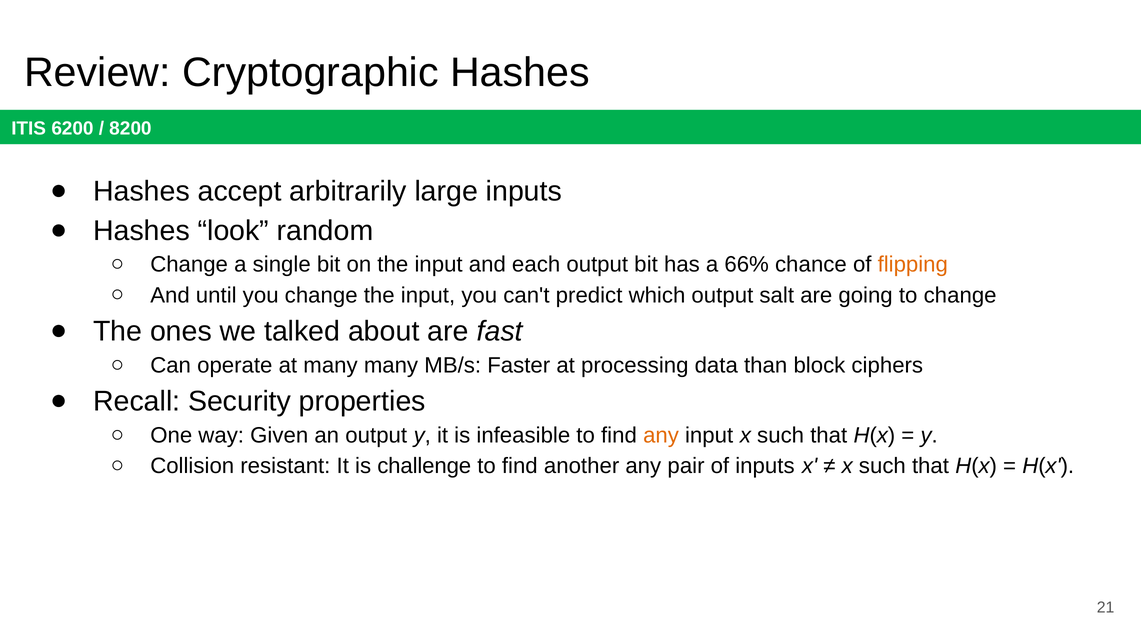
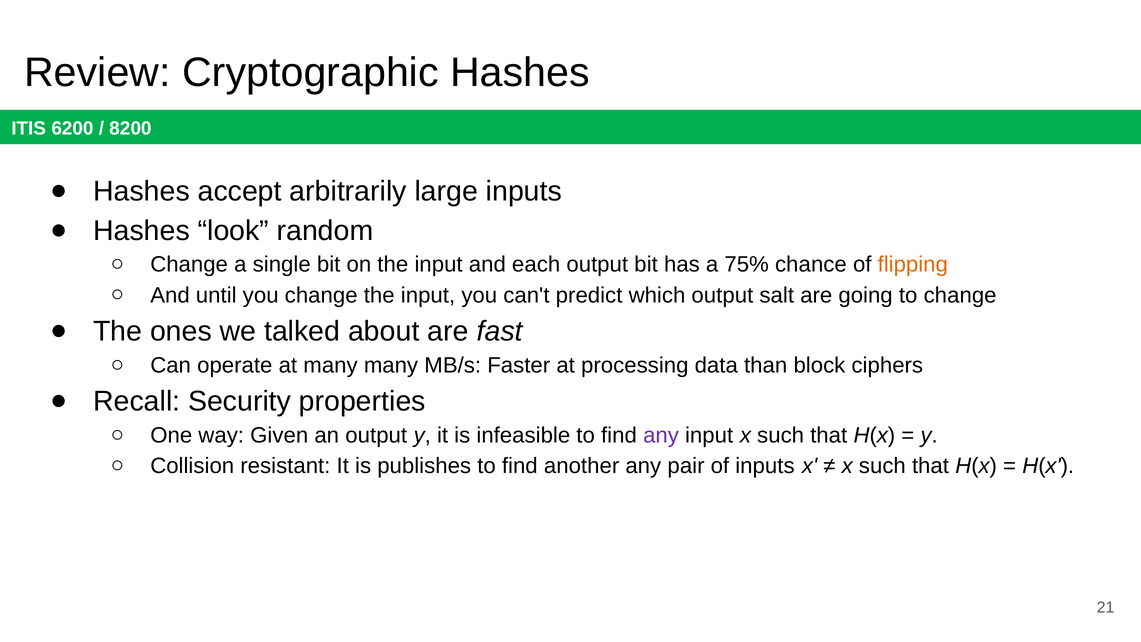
66%: 66% -> 75% (747, 265)
any colour: orange -> purple (661, 435)
challenge: challenge -> publishes (424, 466)
